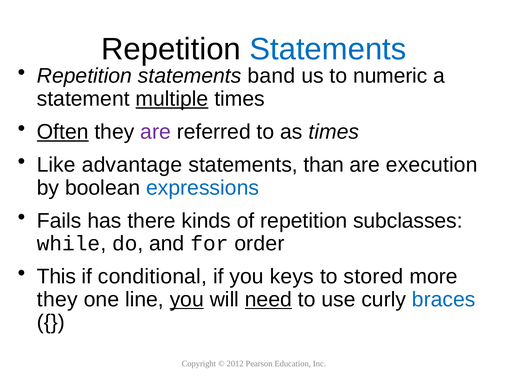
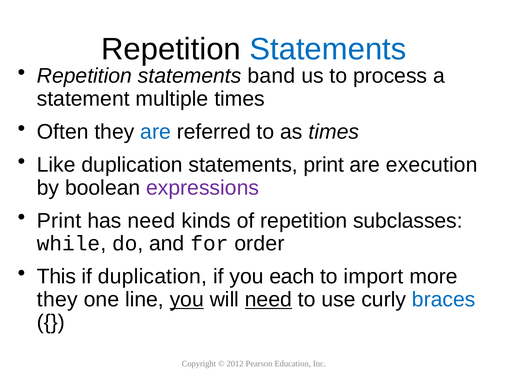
numeric: numeric -> process (390, 76)
multiple underline: present -> none (172, 99)
Often underline: present -> none (63, 132)
are colour: purple -> blue (156, 132)
Like advantage: advantage -> duplication (132, 165)
statements than: than -> print (324, 165)
expressions colour: blue -> purple (203, 188)
Fails: Fails -> Print (59, 221)
has there: there -> need (151, 221)
if conditional: conditional -> duplication (152, 277)
keys: keys -> each (292, 277)
stored: stored -> import (374, 277)
